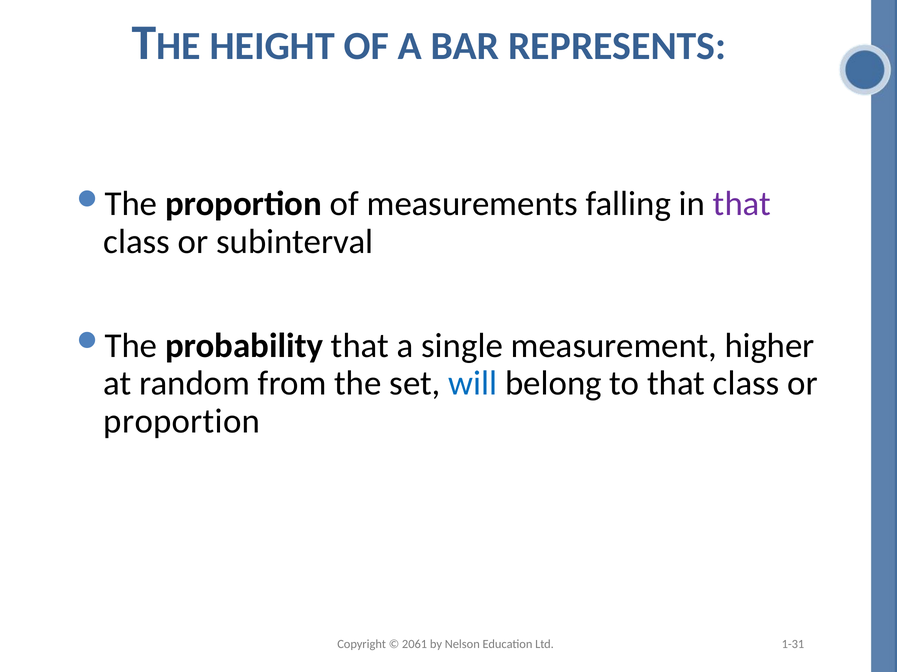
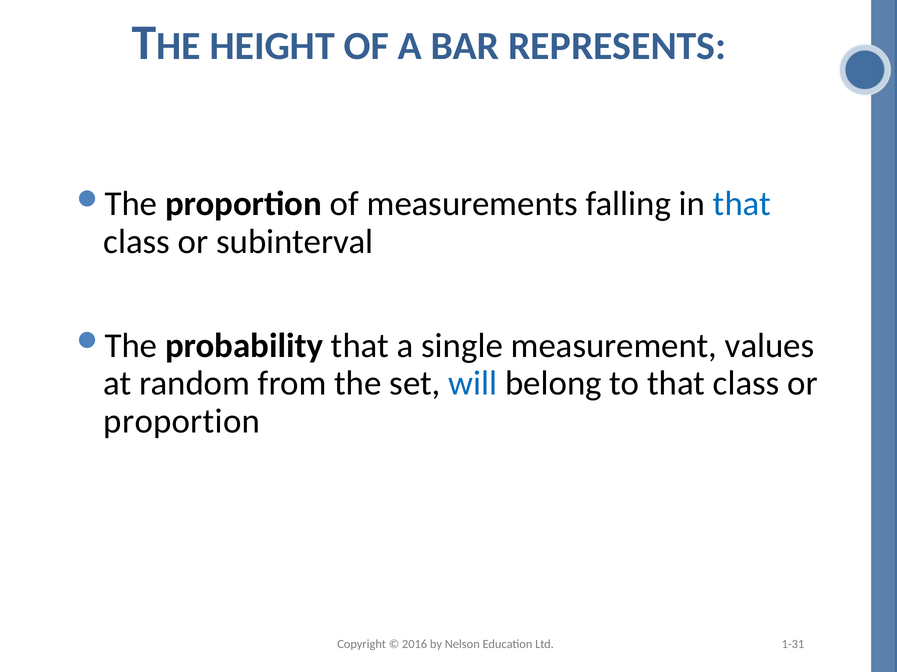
that colour: purple -> blue (742, 204)
higher: higher -> values (770, 346)
2061: 2061 -> 2016 (415, 645)
